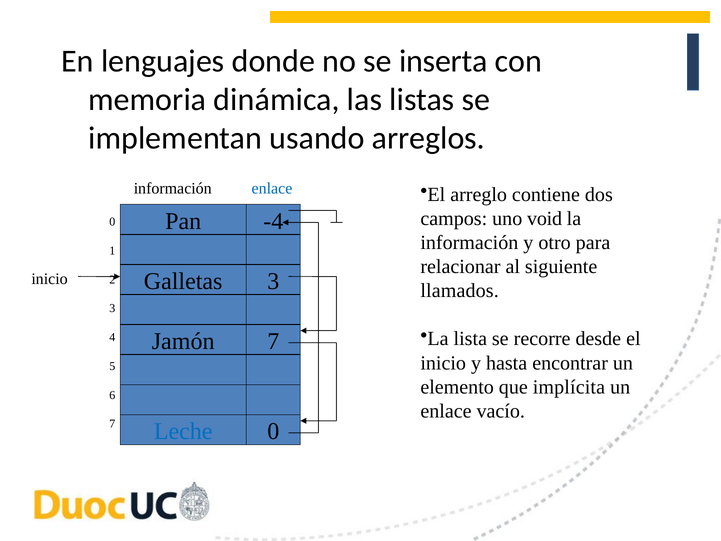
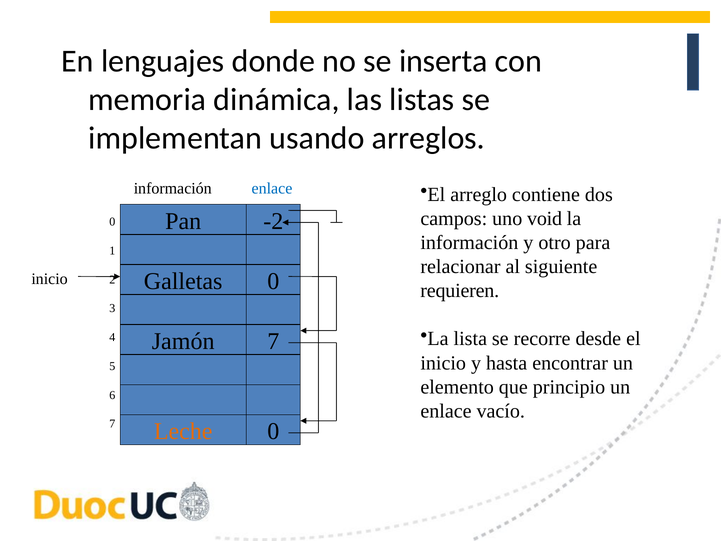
-4: -4 -> -2 (273, 221)
Galletas 3: 3 -> 0 (273, 281)
llamados: llamados -> requieren (460, 291)
implícita: implícita -> principio (569, 387)
Leche colour: blue -> orange (183, 431)
